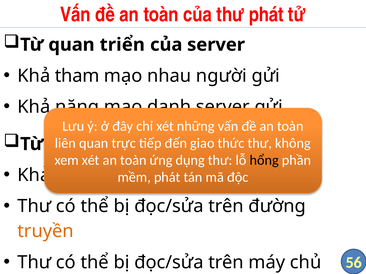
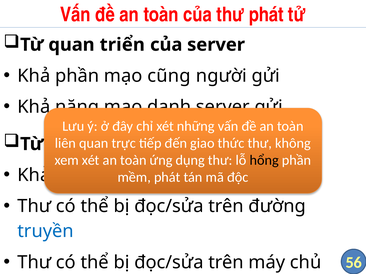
Khả tham: tham -> phần (77, 76)
nhau: nhau -> cũng (169, 76)
truyền colour: orange -> blue (46, 232)
